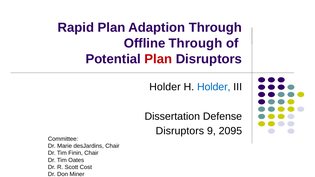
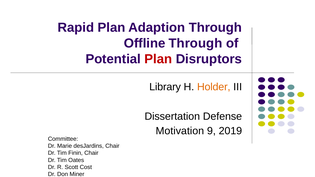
Holder: Holder -> Library (165, 87)
Holder colour: blue -> orange (214, 87)
Disruptors: Disruptors -> Motivation (180, 131)
2095: 2095 -> 2019 (230, 131)
